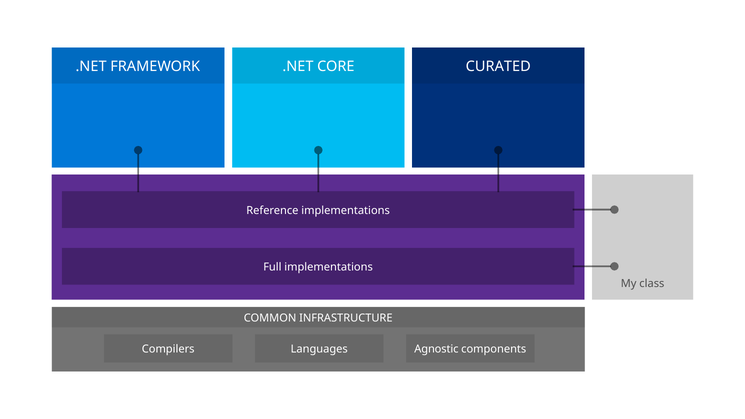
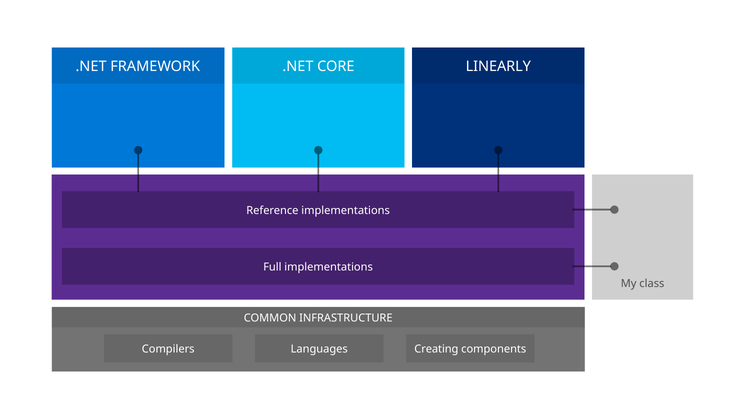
CURATED: CURATED -> LINEARLY (498, 67)
Agnostic: Agnostic -> Creating (436, 349)
